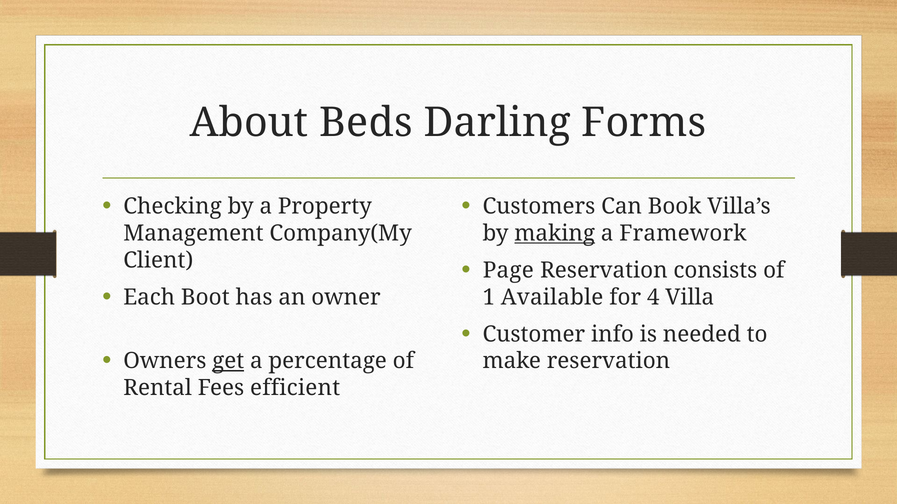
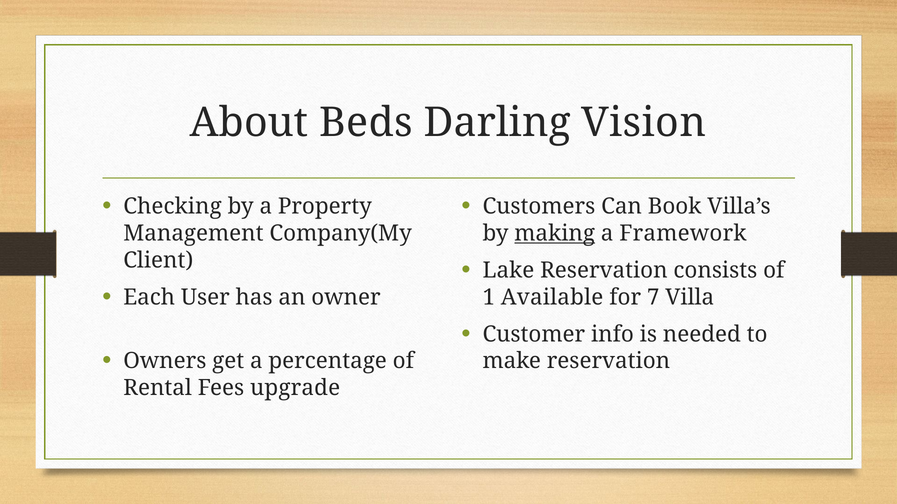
Forms: Forms -> Vision (644, 123)
Page: Page -> Lake (508, 271)
Boot: Boot -> User (205, 298)
4: 4 -> 7 (653, 298)
get underline: present -> none (228, 361)
efficient: efficient -> upgrade (295, 388)
